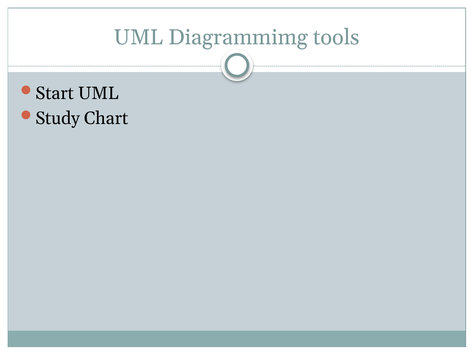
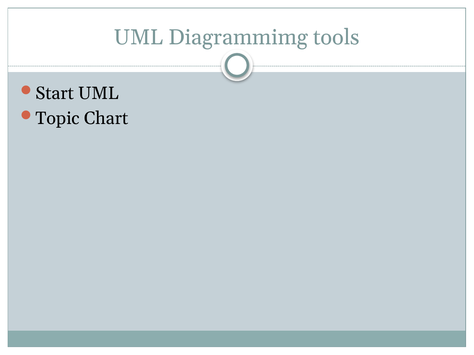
Study: Study -> Topic (58, 118)
